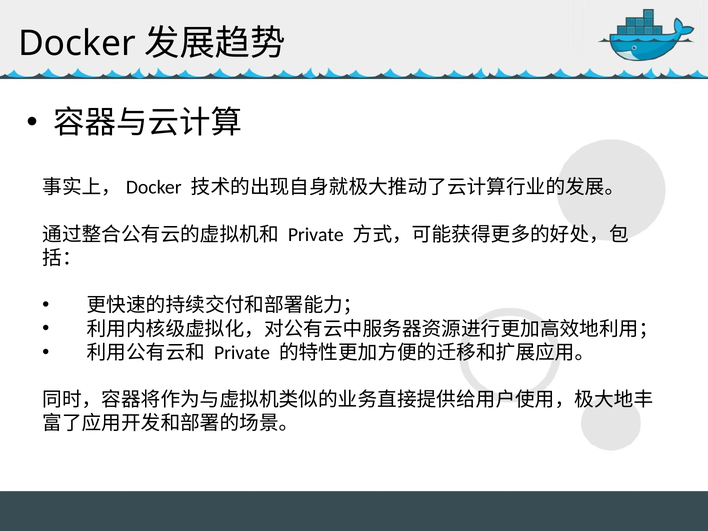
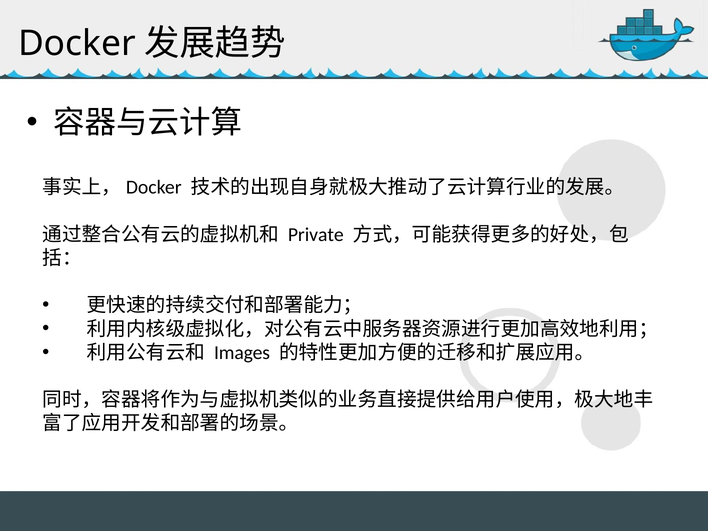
Private: Private -> Images (242, 353)
